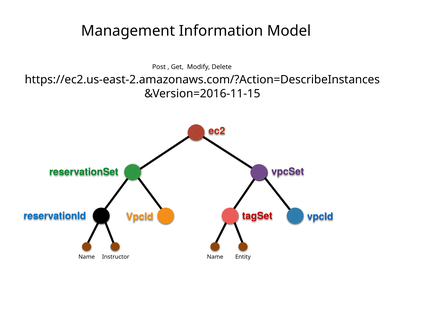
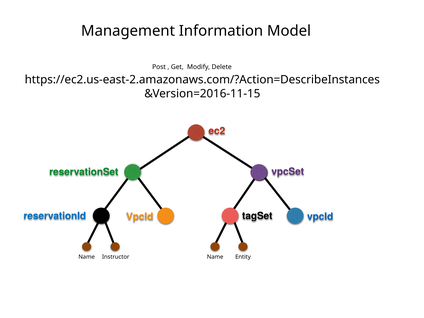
tagSet colour: red -> black (257, 216)
